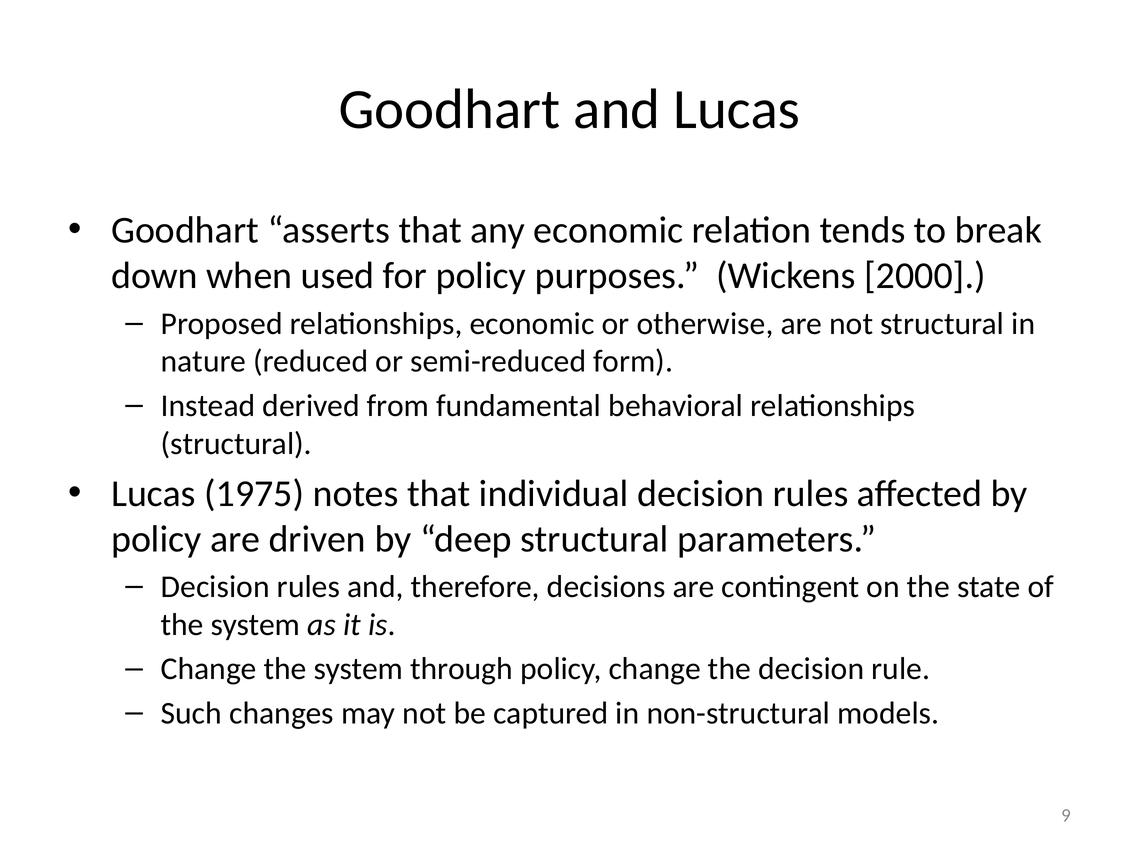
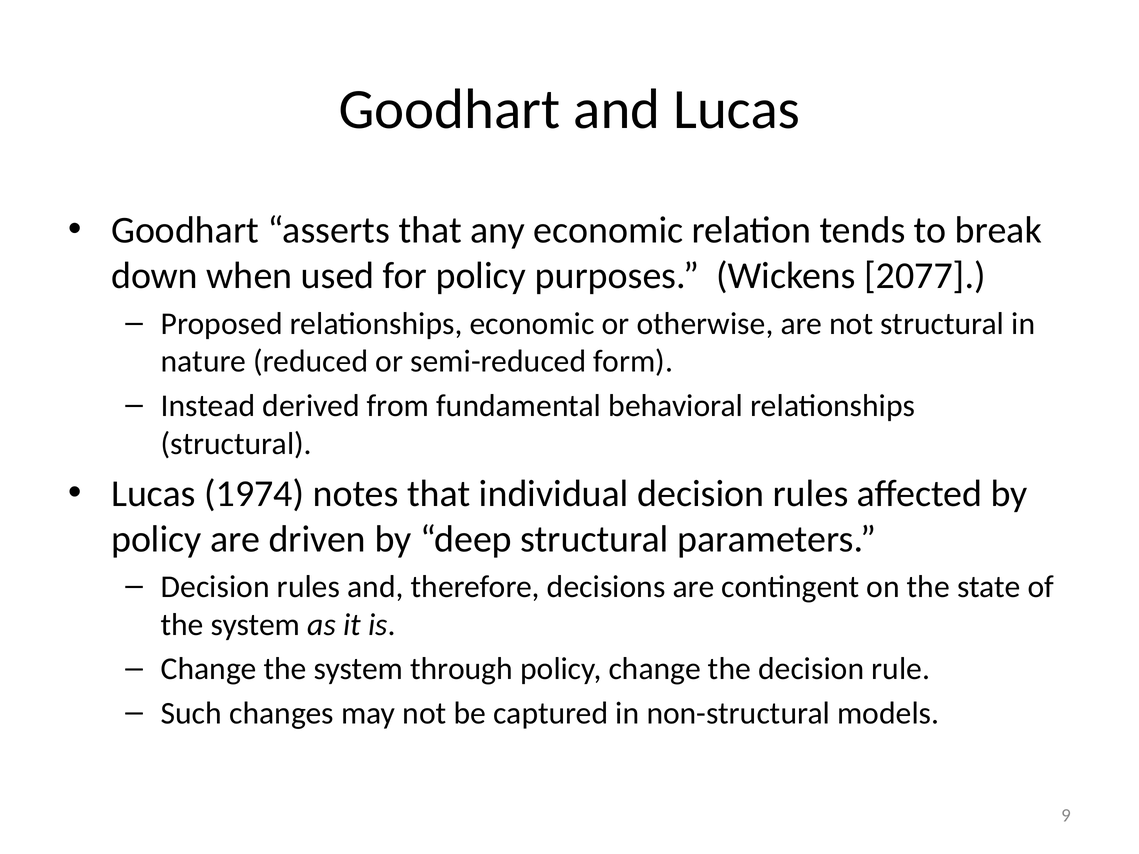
2000: 2000 -> 2077 (925, 276)
1975: 1975 -> 1974 (254, 494)
